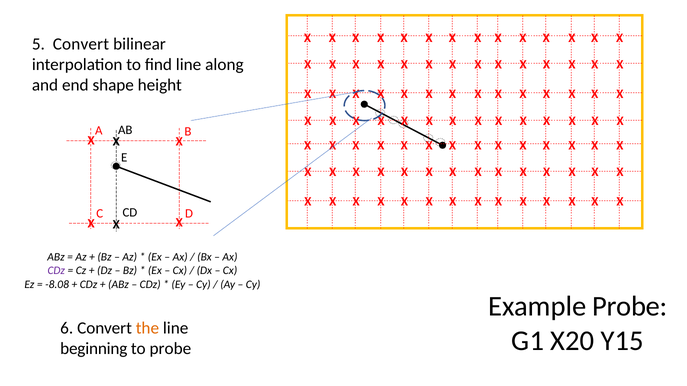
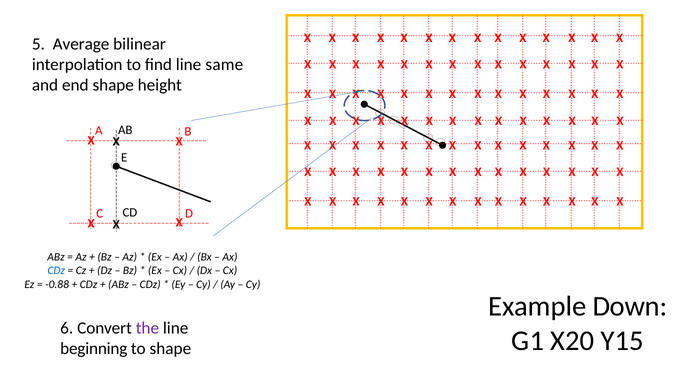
5 Convert: Convert -> Average (81, 44)
along: along -> same (224, 65)
CDz colour: purple -> blue (56, 271)
-8.08: -8.08 -> -0.88 (57, 285)
Example Probe: Probe -> Down (630, 307)
the colour: orange -> purple (147, 329)
to probe: probe -> shape (170, 349)
